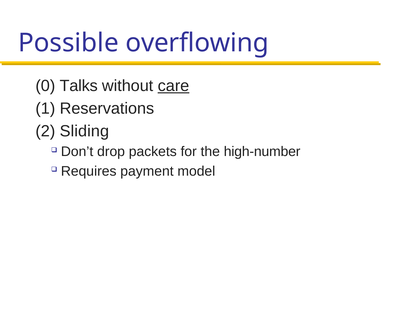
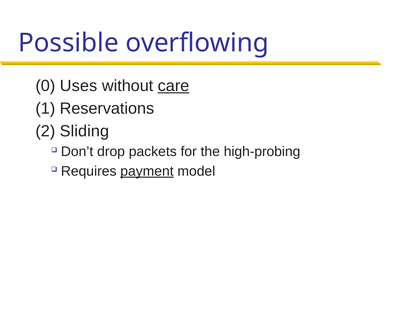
Talks: Talks -> Uses (79, 86)
high-number: high-number -> high-probing (262, 152)
payment underline: none -> present (147, 172)
